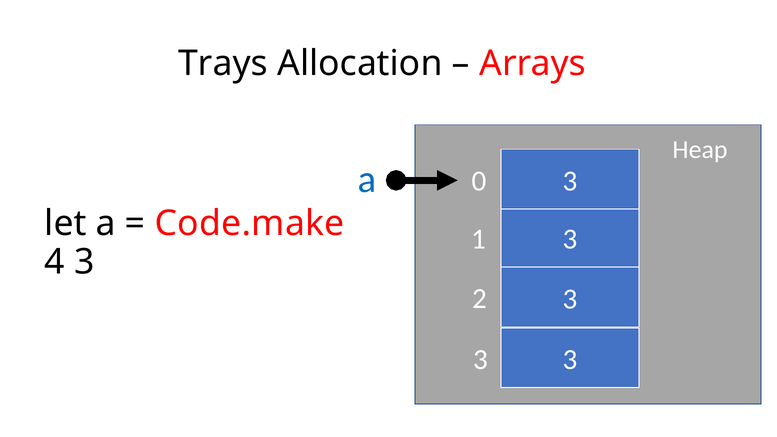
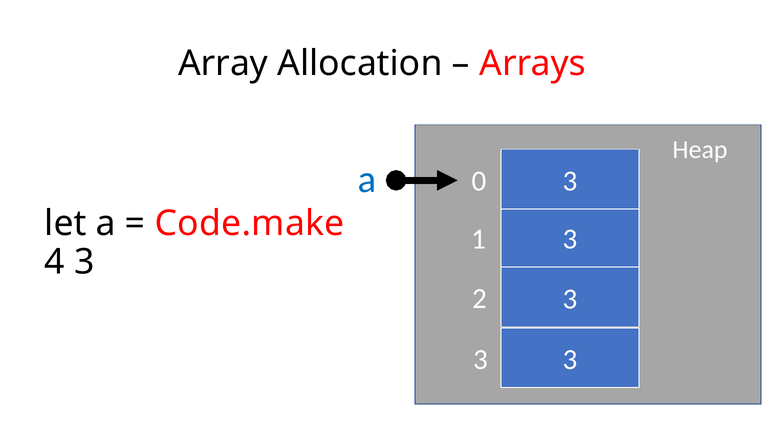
Trays: Trays -> Array (223, 64)
